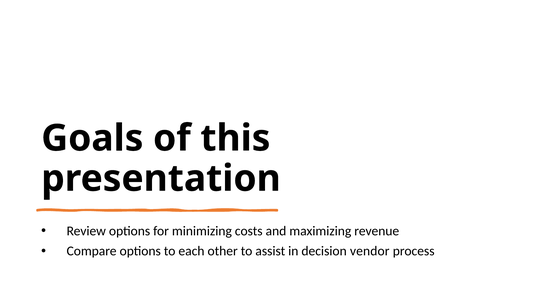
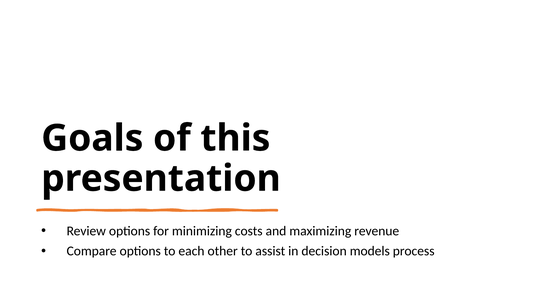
vendor: vendor -> models (370, 251)
